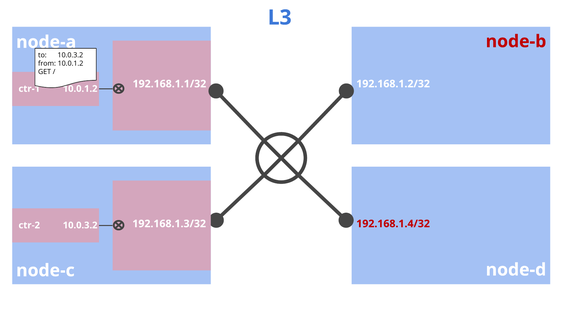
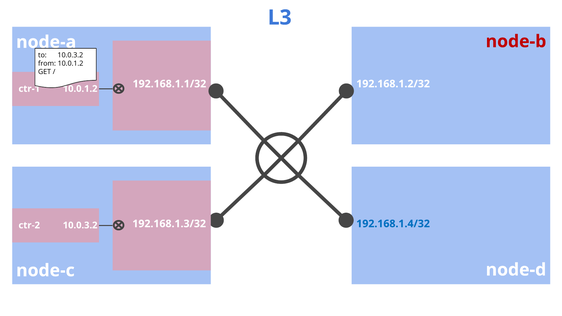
192.168.1.4/32 colour: red -> blue (393, 224)
